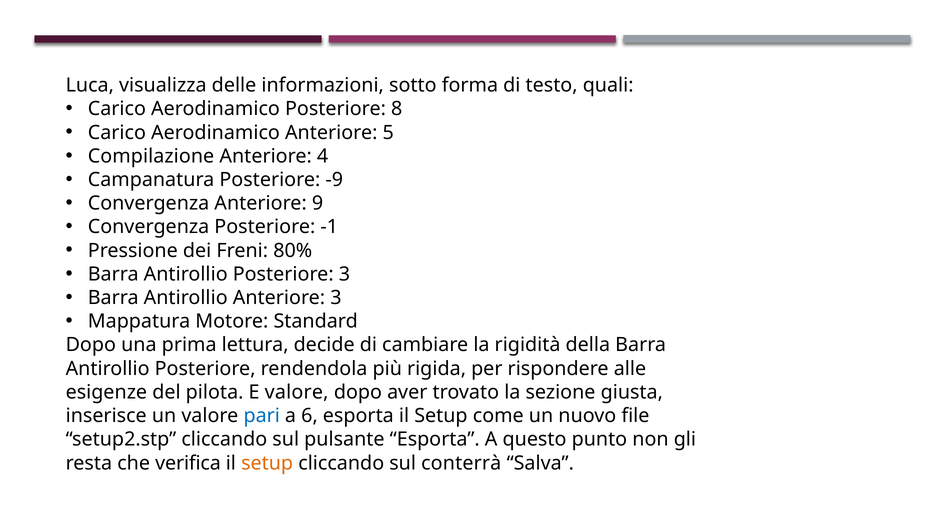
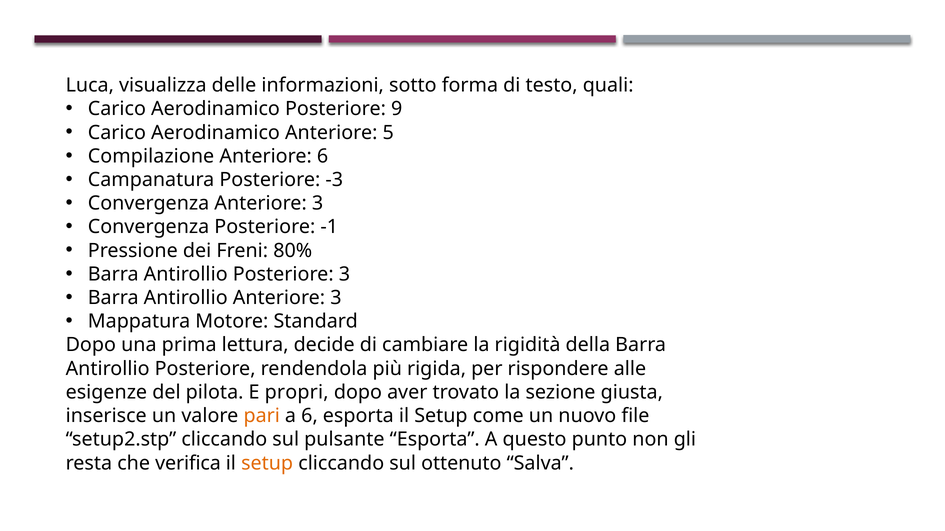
8: 8 -> 9 (397, 109)
Anteriore 4: 4 -> 6 (323, 156)
-9: -9 -> -3 (334, 180)
Convergenza Anteriore 9: 9 -> 3 (318, 204)
E valore: valore -> propri (297, 393)
pari colour: blue -> orange (262, 416)
conterrà: conterrà -> ottenuto (461, 464)
